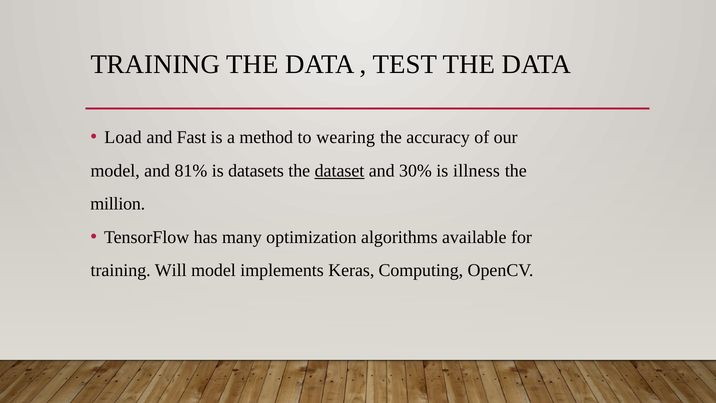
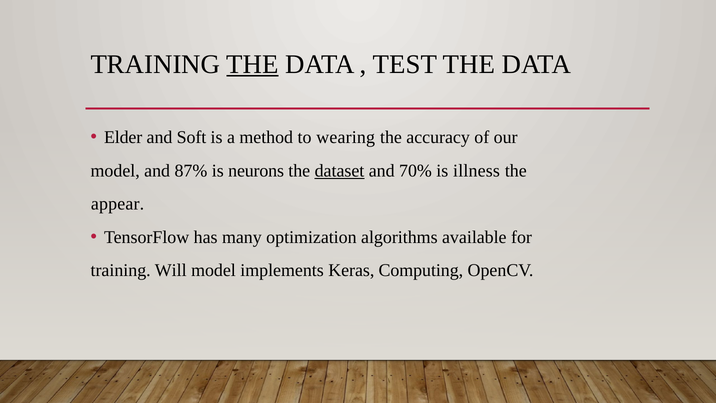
THE underline: none -> present (253, 64)
Load: Load -> Elder (123, 137)
Fast: Fast -> Soft (191, 137)
81%: 81% -> 87% (191, 171)
datasets: datasets -> neurons (256, 171)
30%: 30% -> 70% (415, 171)
million: million -> appear (118, 204)
